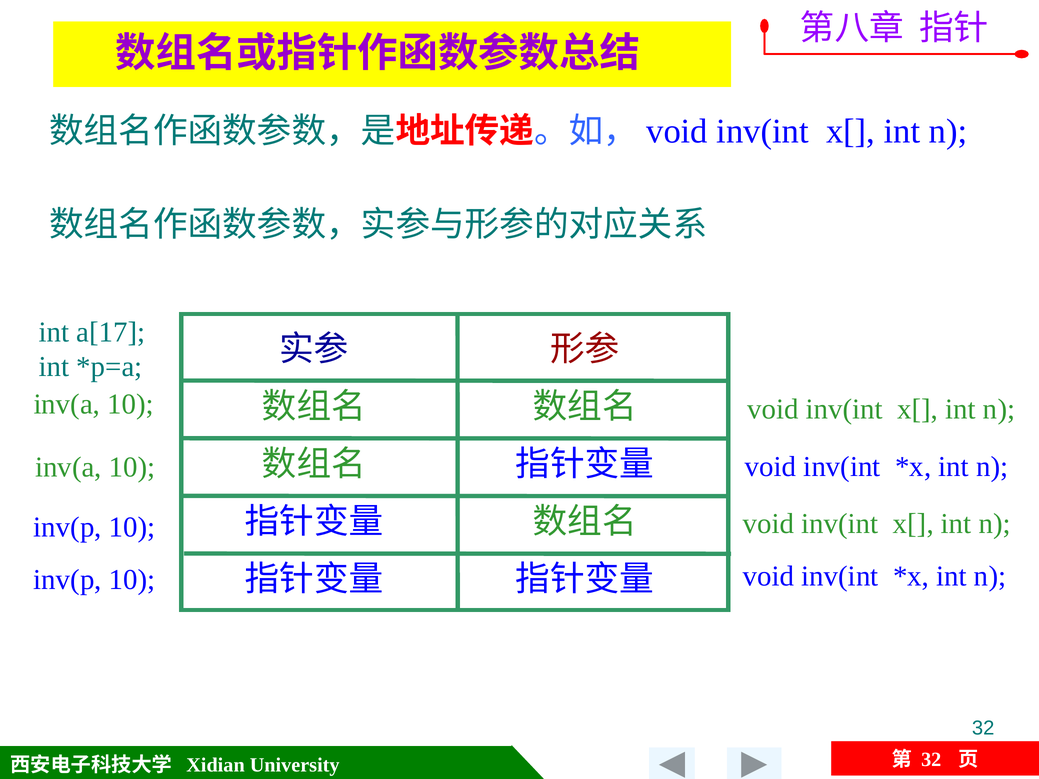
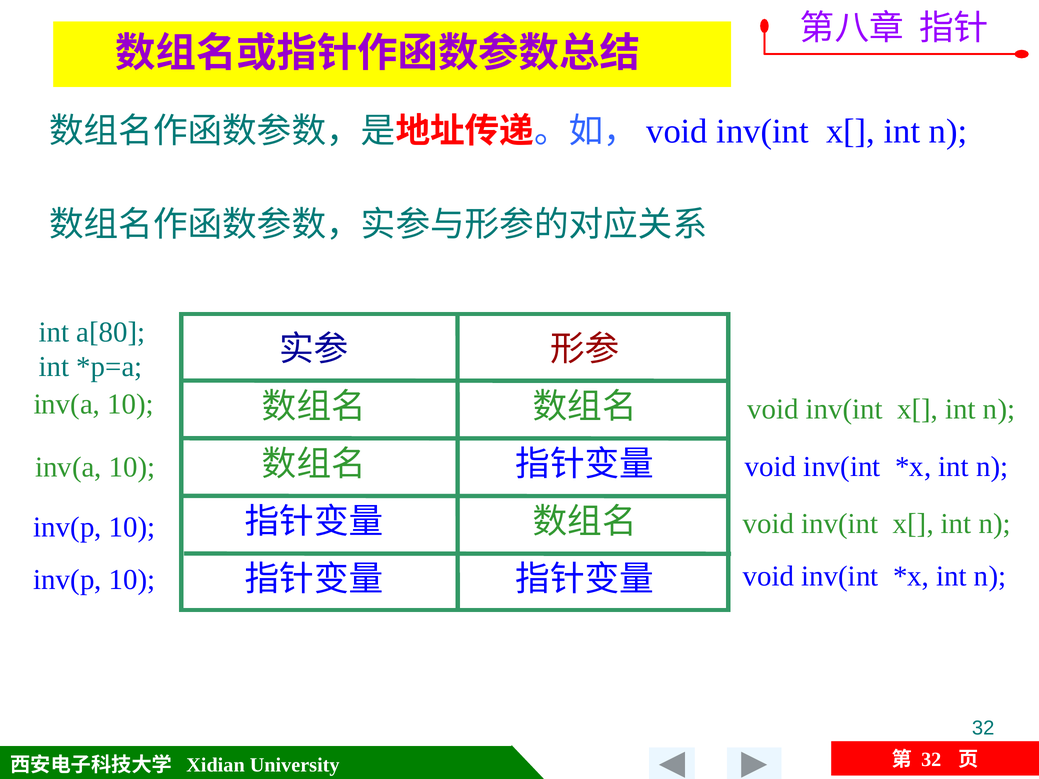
a[17: a[17 -> a[80 (111, 332)
